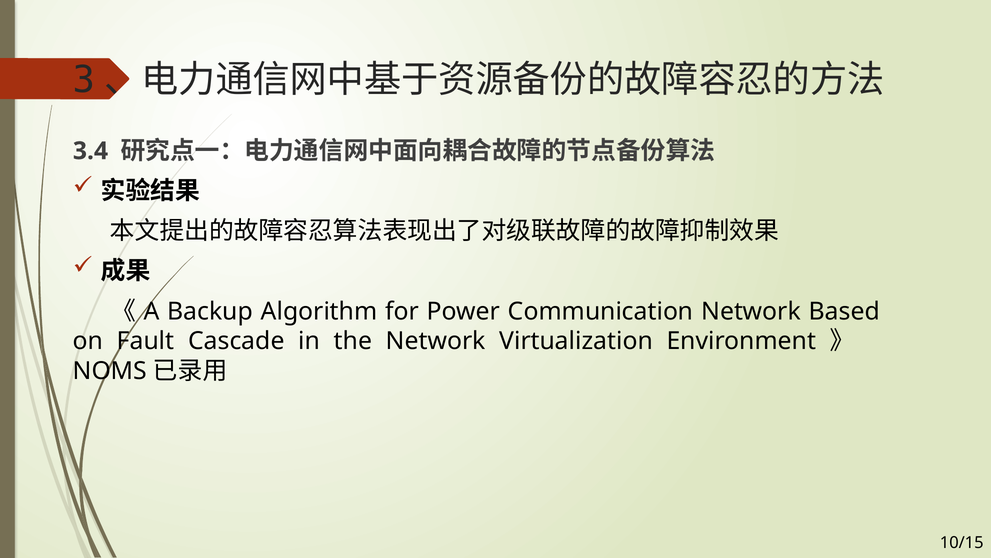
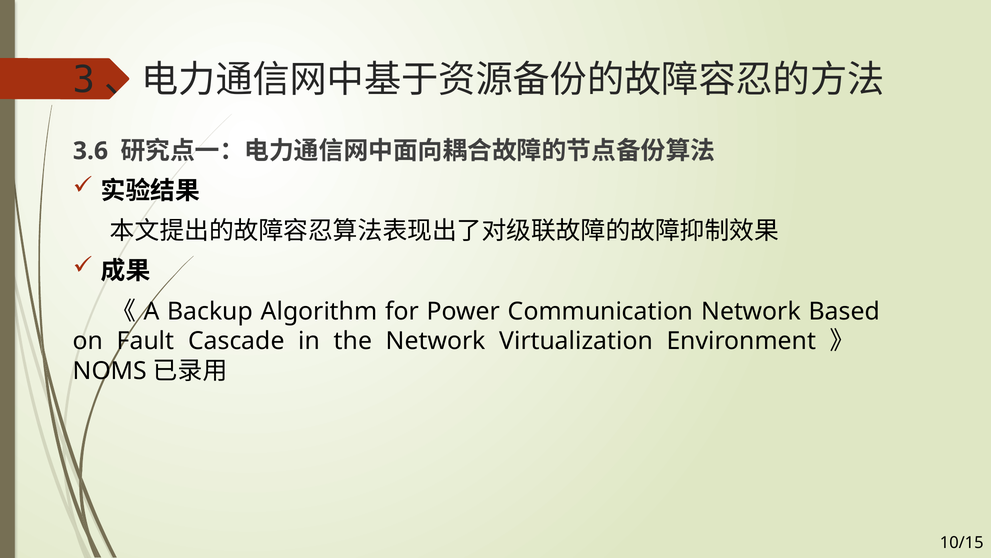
3.4: 3.4 -> 3.6 (90, 151)
